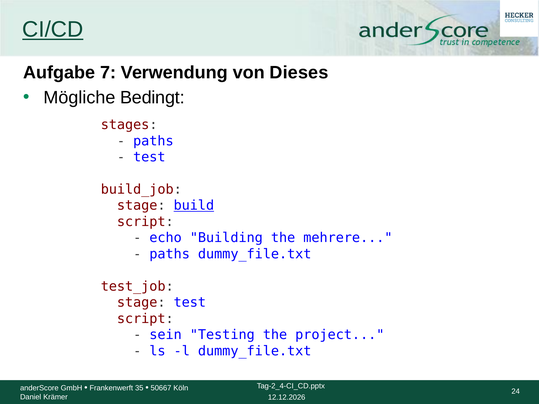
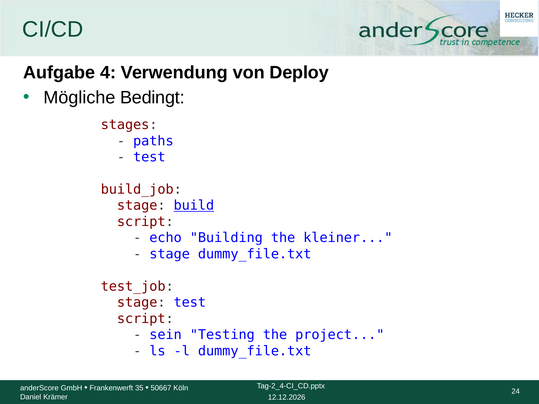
CI/CD underline: present -> none (53, 30)
7: 7 -> 4 (108, 73)
Dieses: Dieses -> Deploy (299, 73)
mehrere: mehrere -> kleiner (348, 238)
paths: paths -> stage (170, 254)
